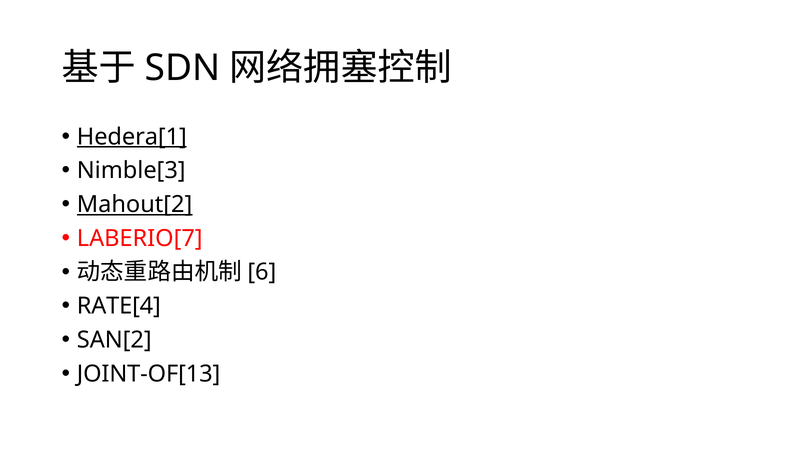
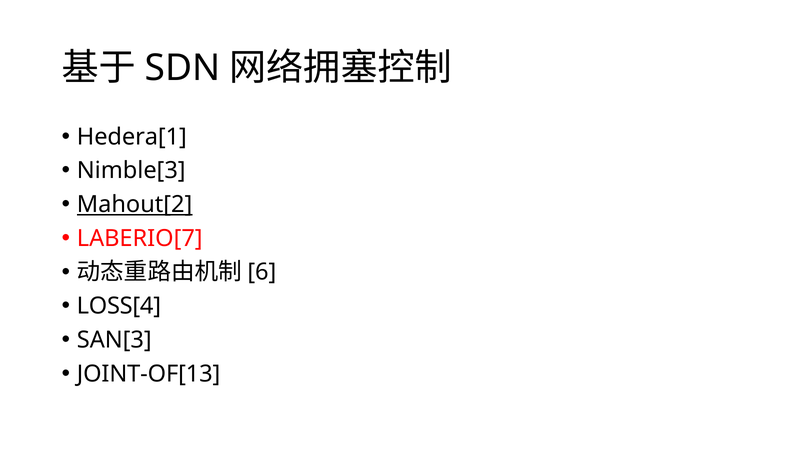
Hedera[1 underline: present -> none (132, 137)
RATE[4: RATE[4 -> LOSS[4 (119, 306)
SAN[2: SAN[2 -> SAN[3 (114, 340)
